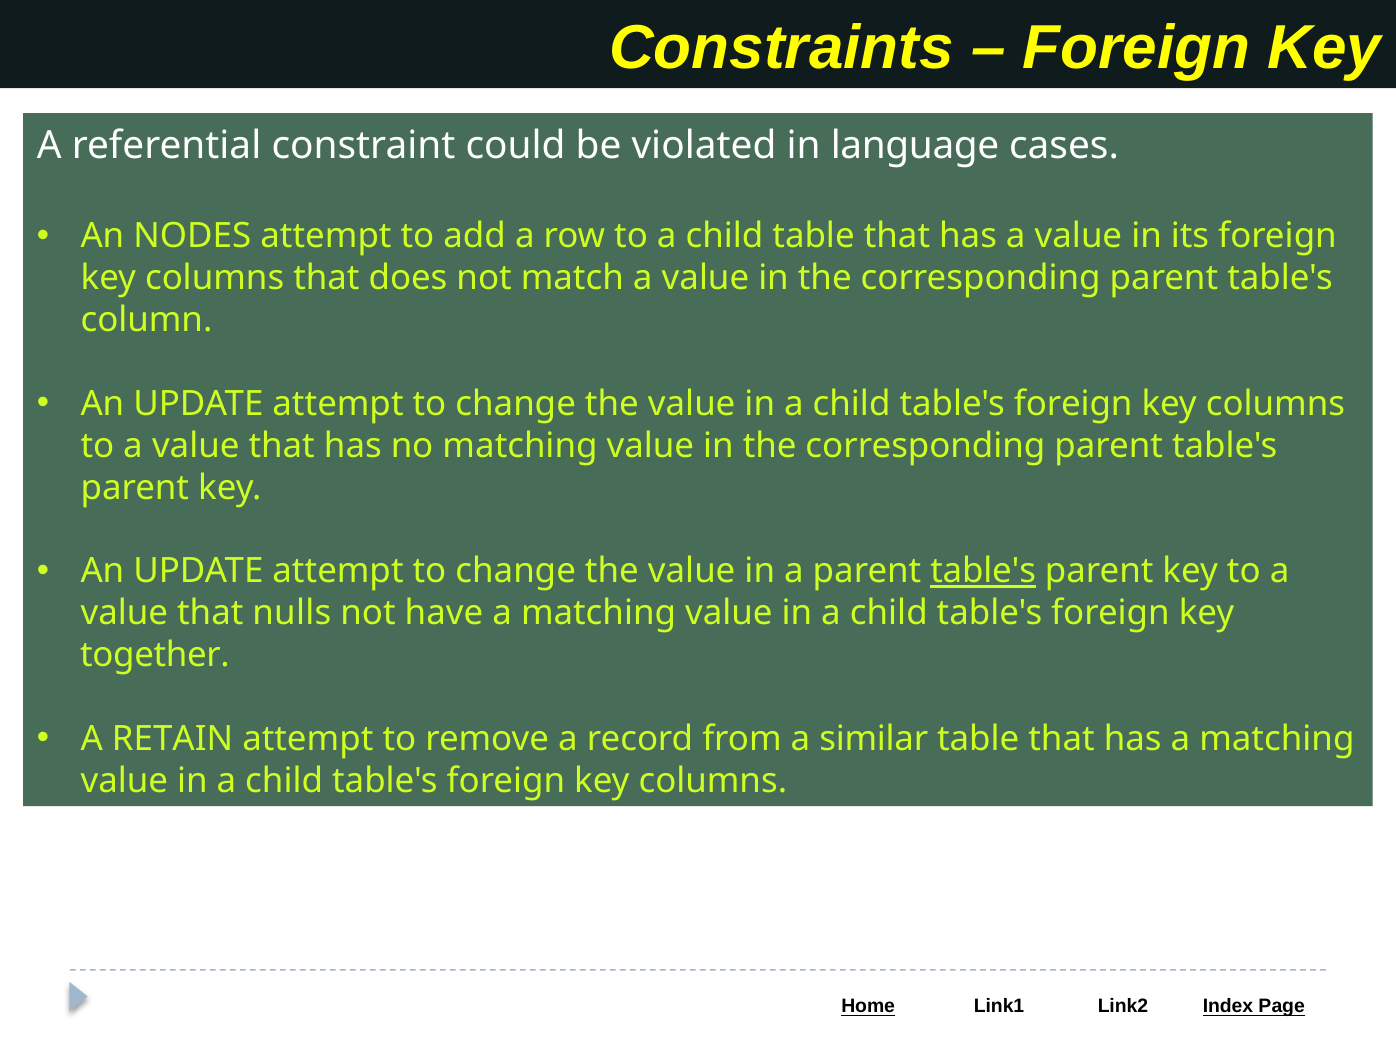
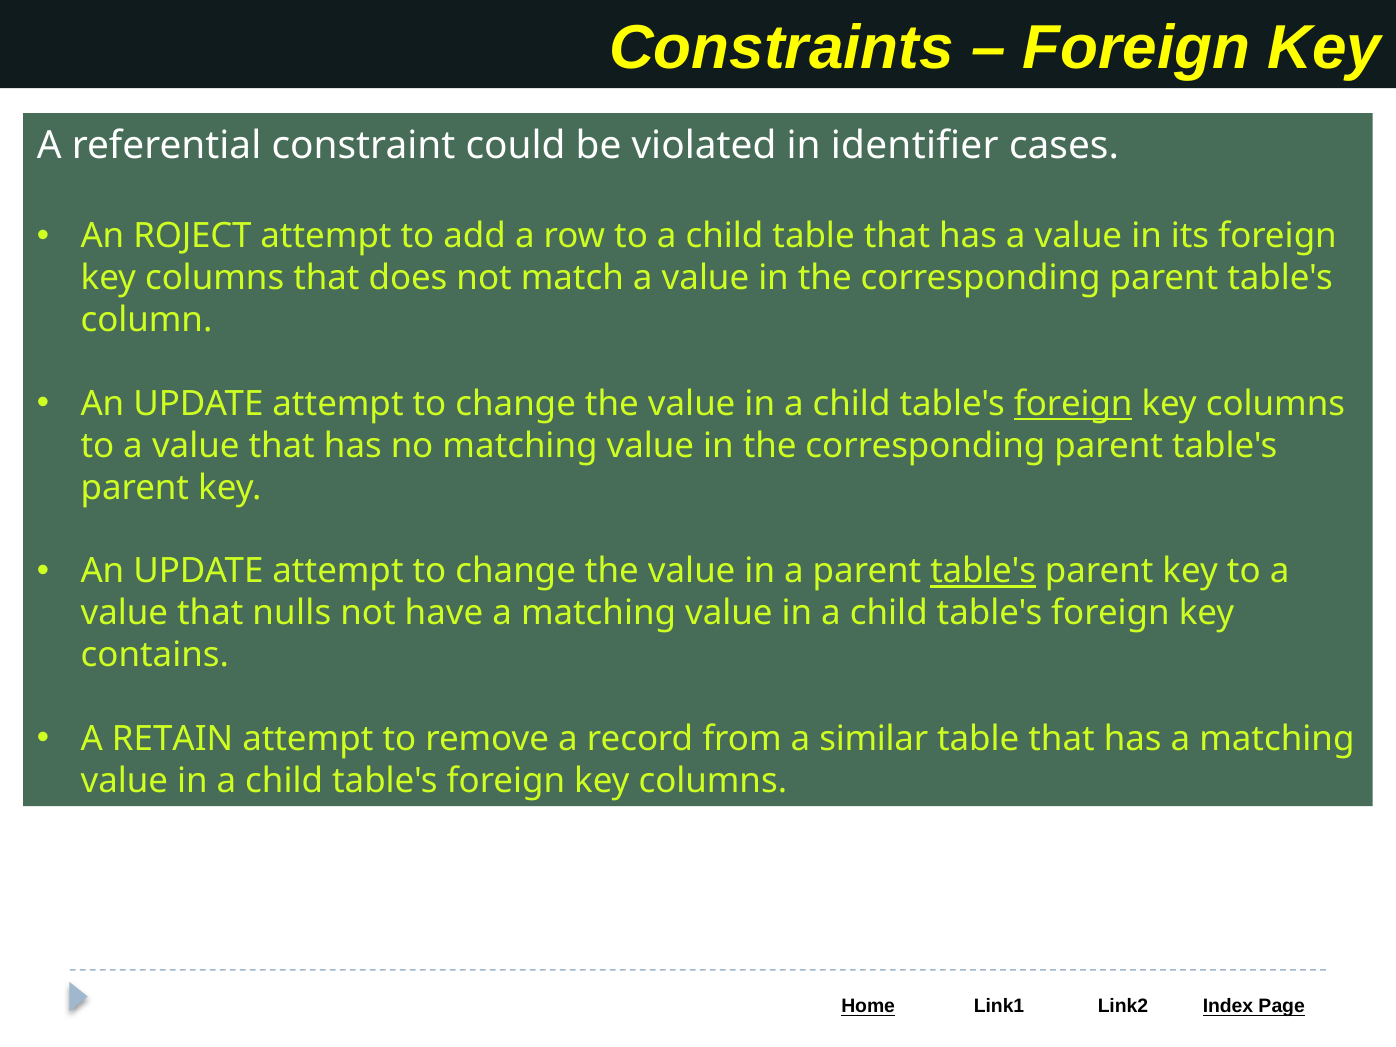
language: language -> identifier (915, 146)
NODES: NODES -> ROJECT (192, 236)
foreign underline: none -> present (1073, 404)
together: together -> contains (155, 655)
